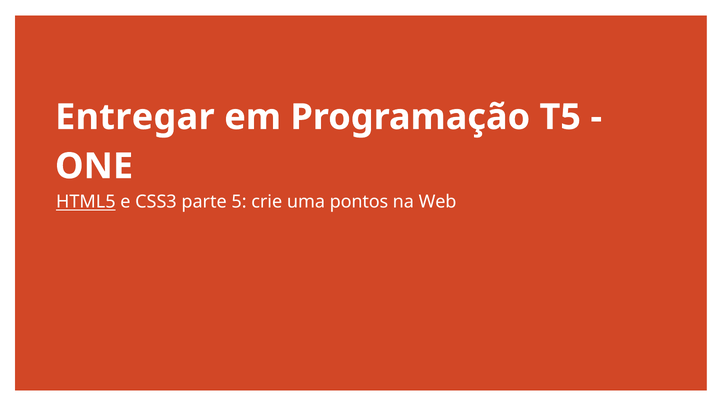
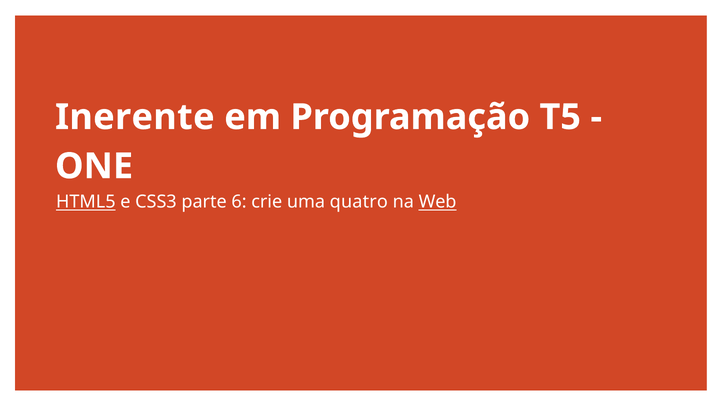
Entregar: Entregar -> Inerente (135, 117)
5: 5 -> 6 (239, 202)
pontos: pontos -> quatro (359, 202)
Web underline: none -> present (438, 202)
